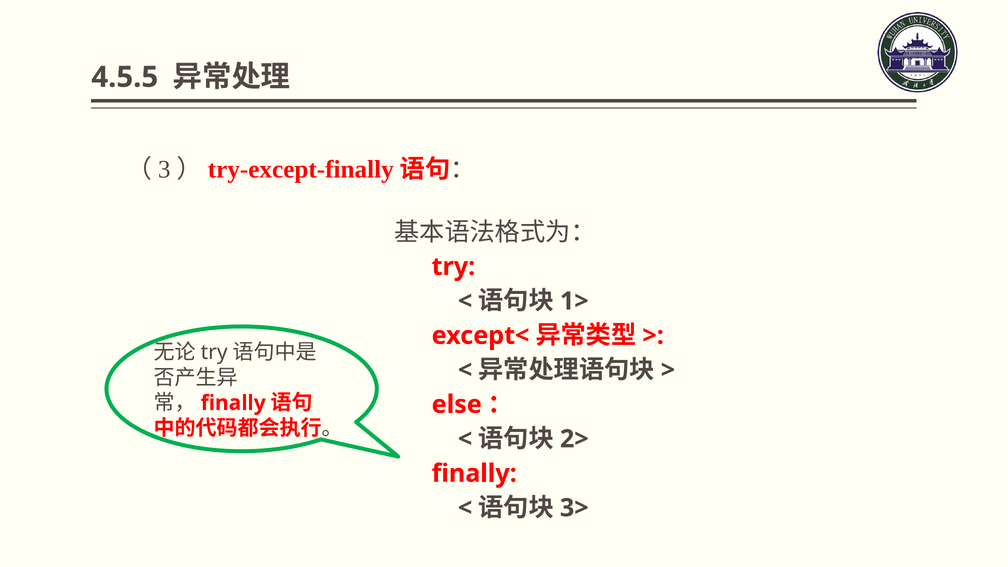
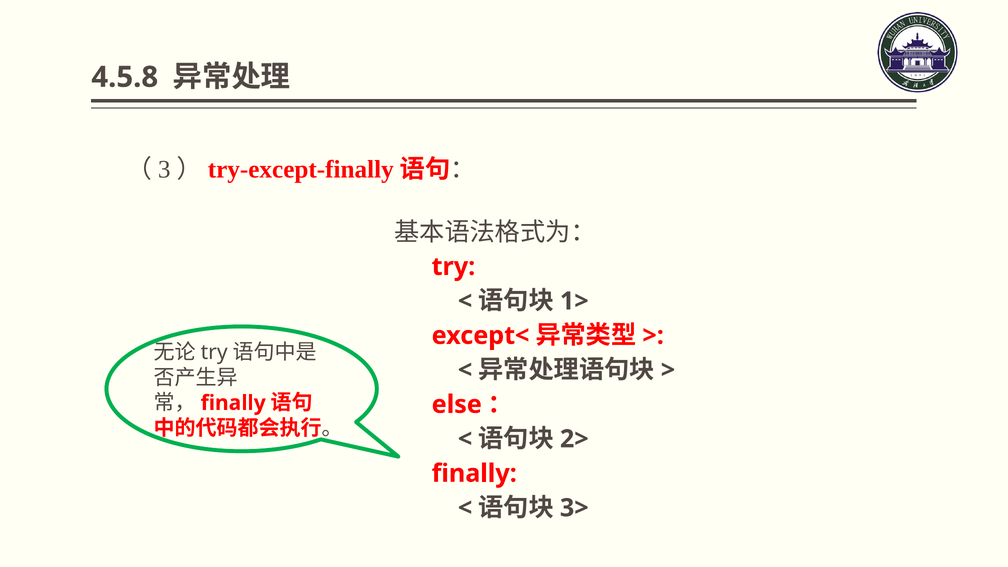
4.5.5: 4.5.5 -> 4.5.8 (125, 77)
